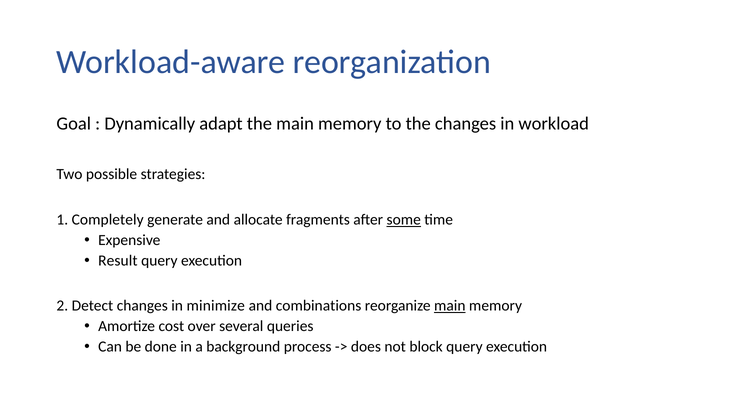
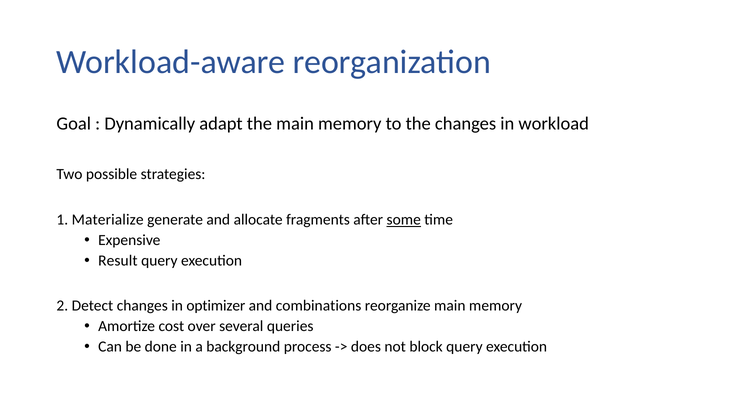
Completely: Completely -> Materialize (108, 220)
minimize: minimize -> optimizer (216, 306)
main underline: present -> none (450, 306)
